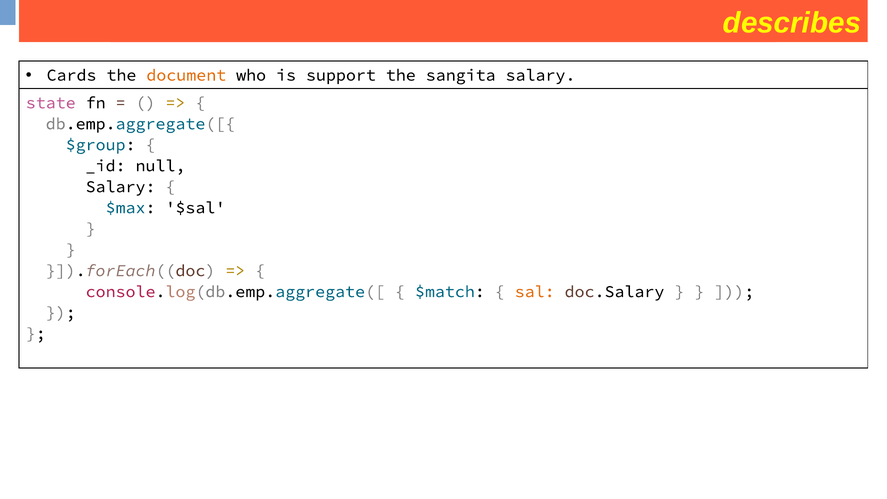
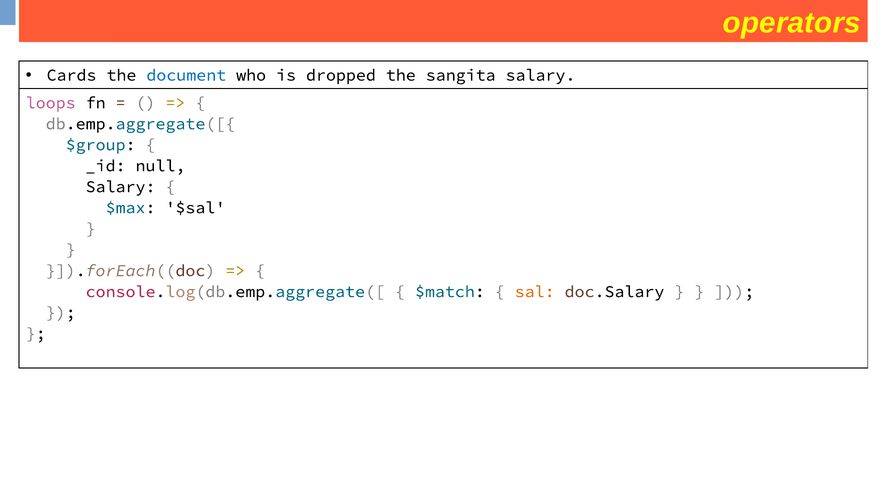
describes: describes -> operators (792, 23)
document colour: orange -> blue (186, 75)
support: support -> dropped (341, 75)
state: state -> loops (51, 103)
